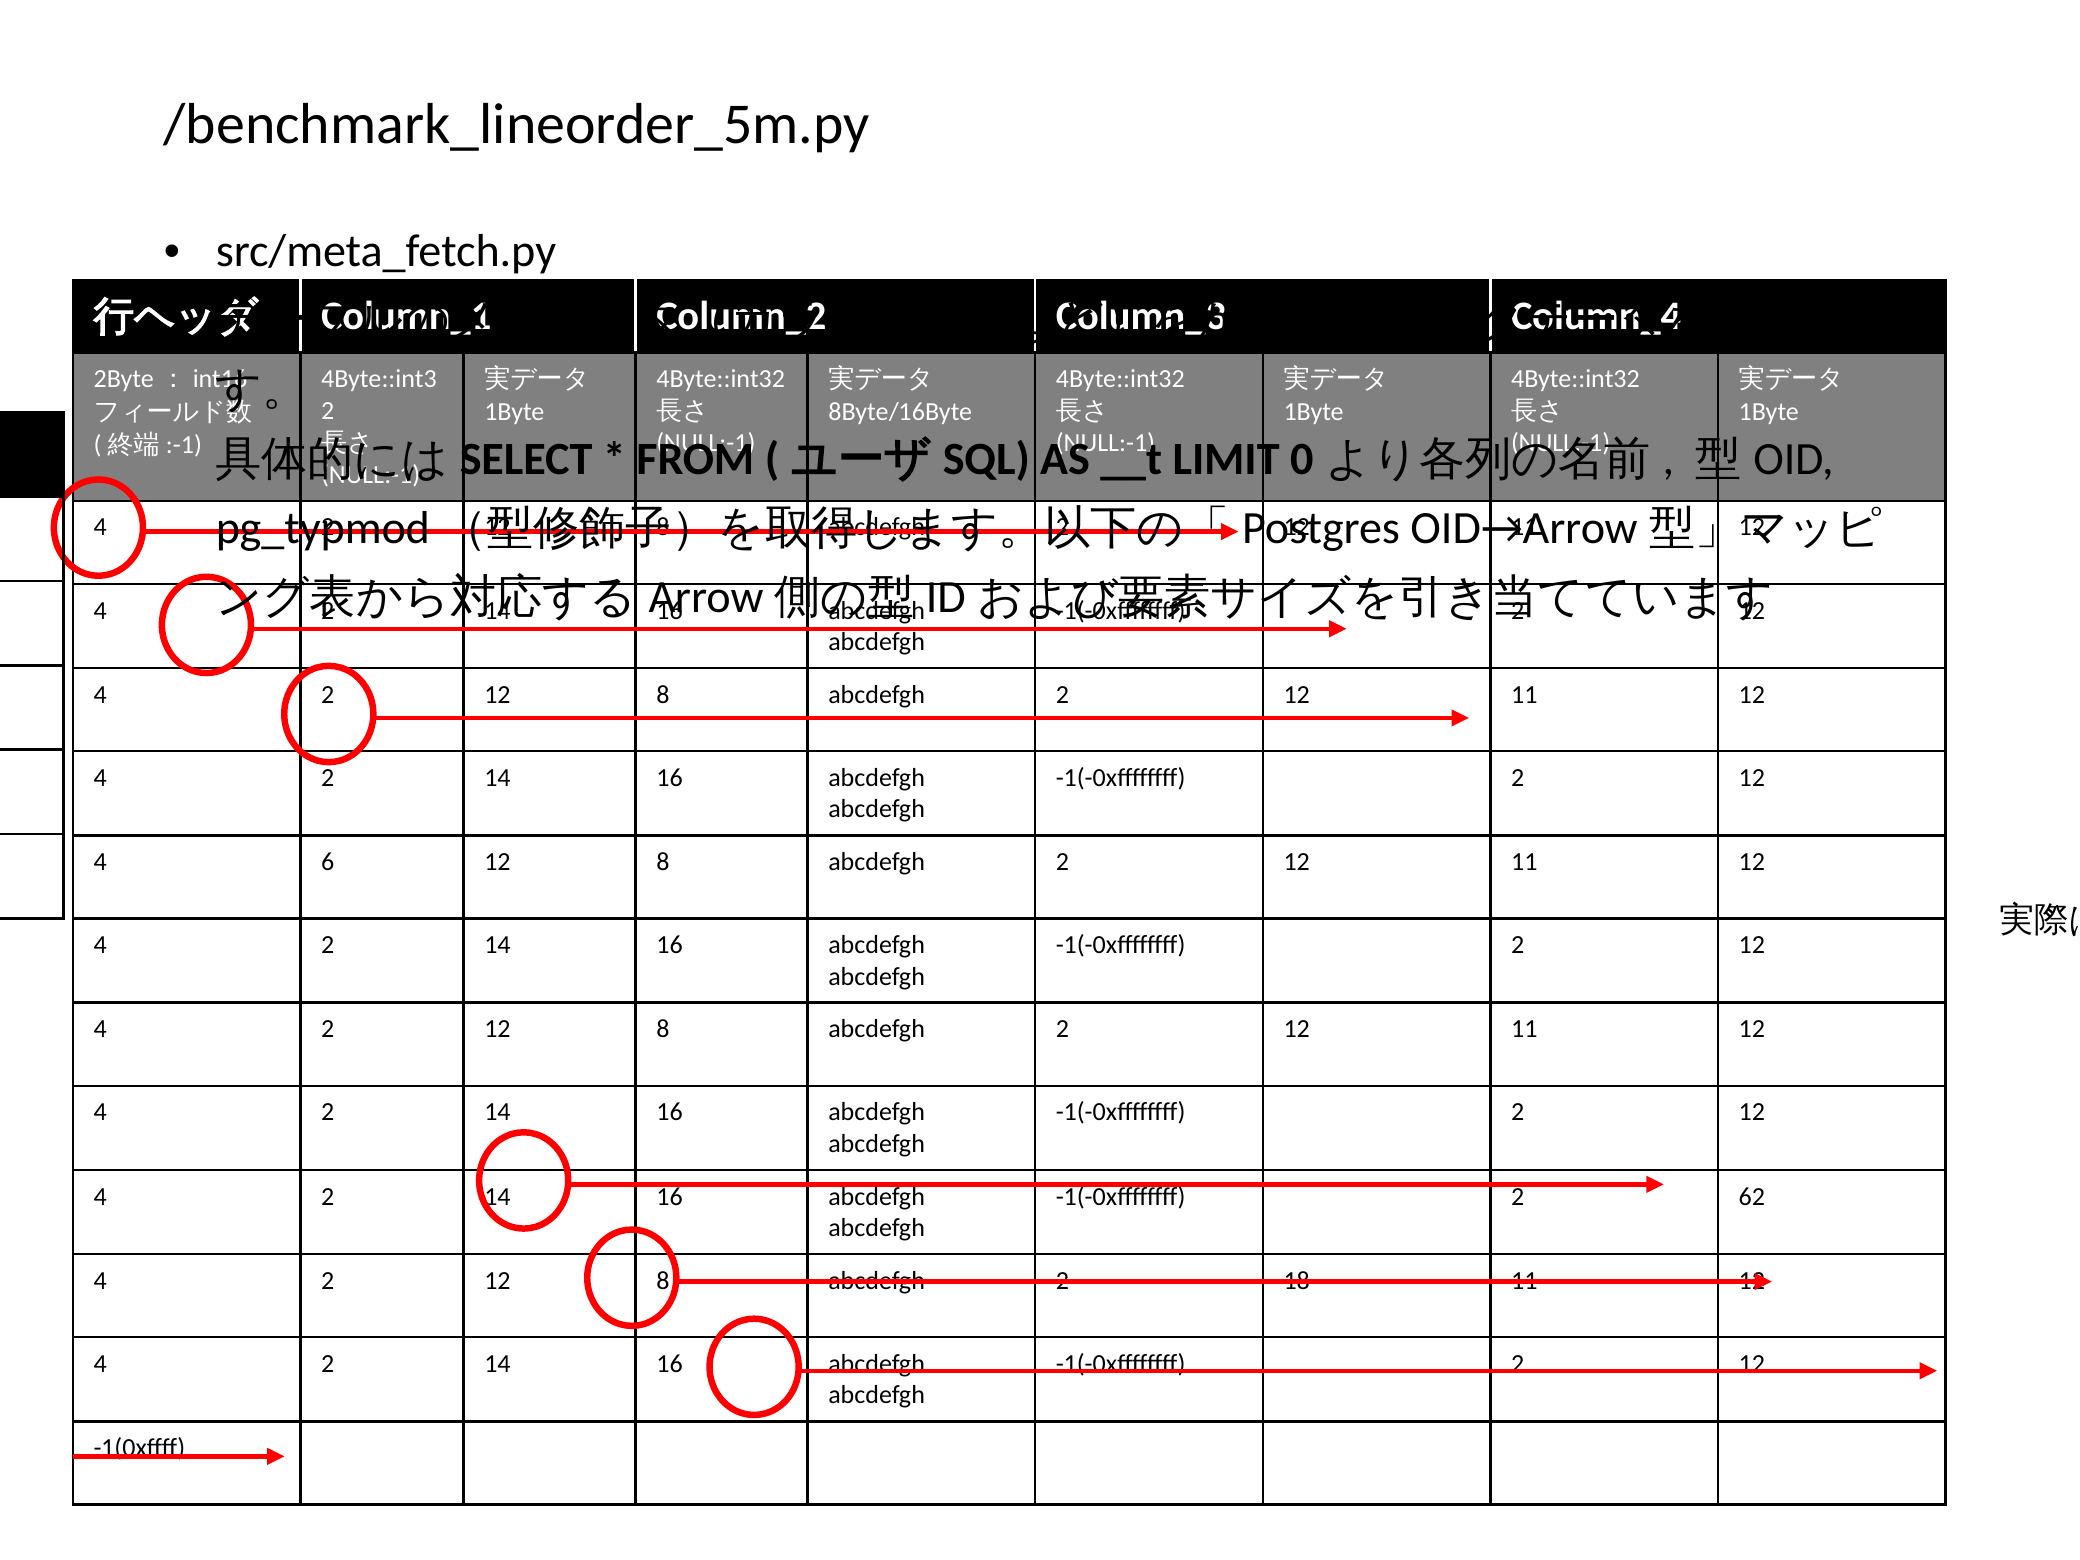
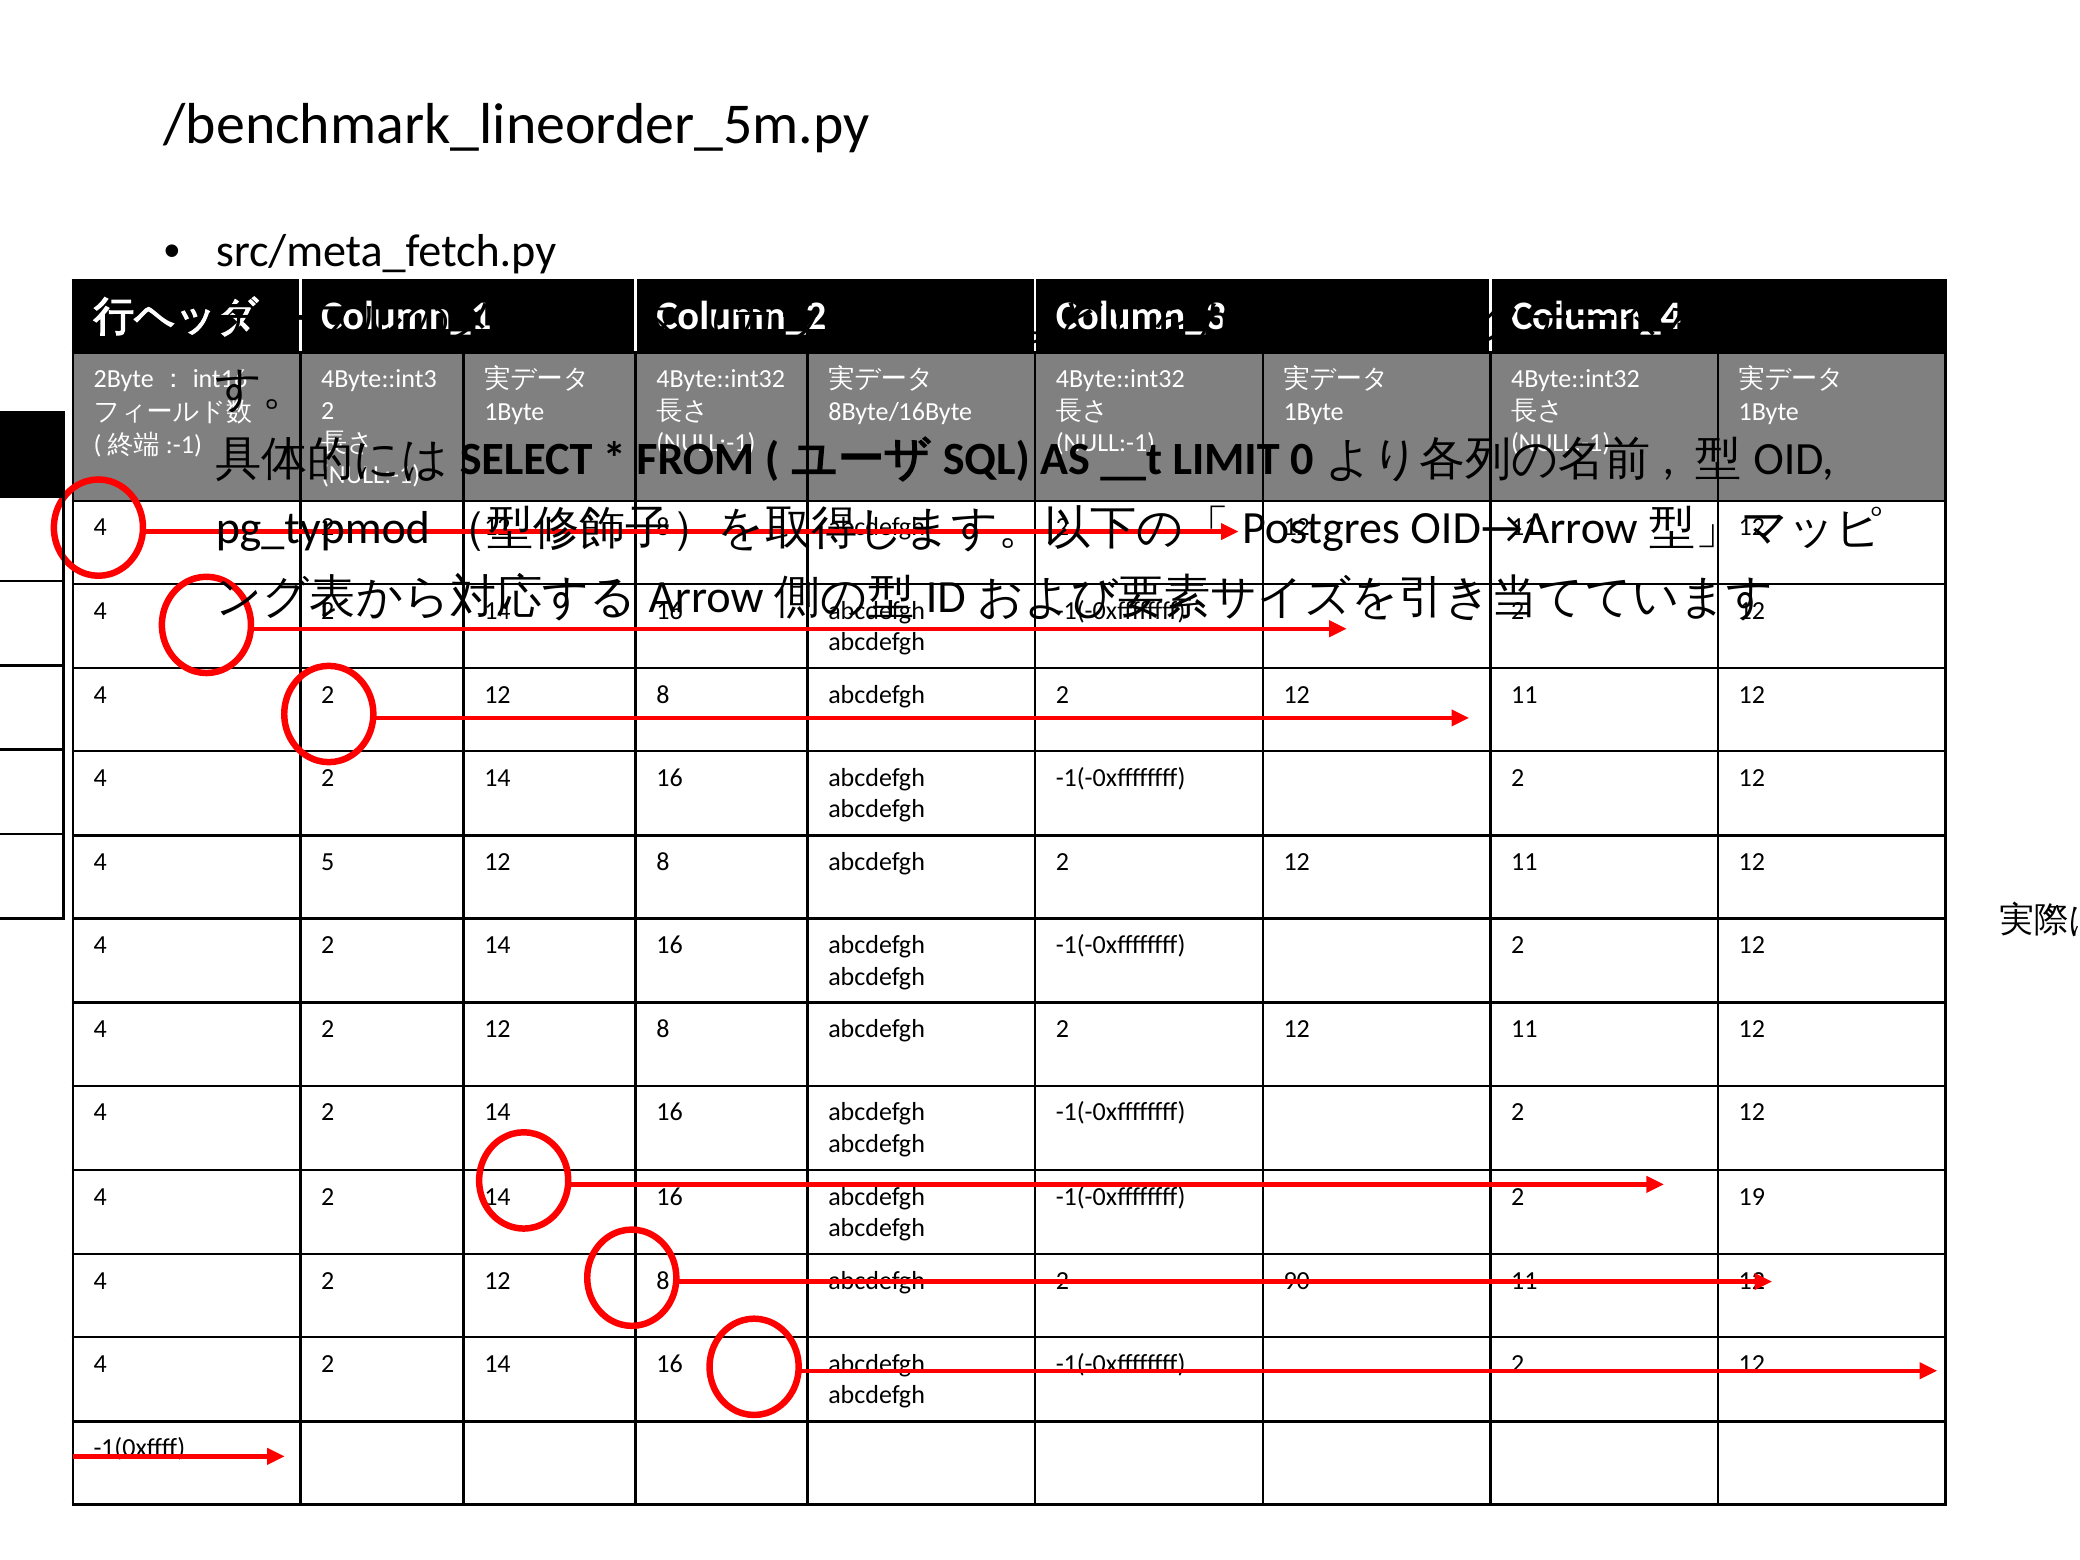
6: 6 -> 5 (328, 862)
62: 62 -> 19 (1752, 1196)
18: 18 -> 90 (1297, 1281)
